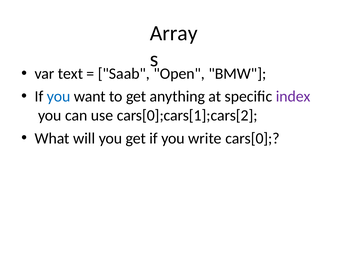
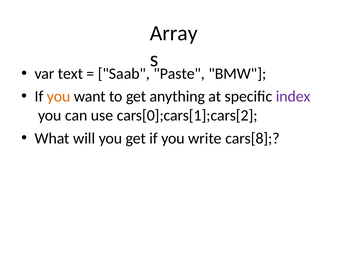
Open: Open -> Paste (179, 73)
you colour: blue -> orange (59, 96)
cars[0: cars[0 -> cars[8 (252, 138)
